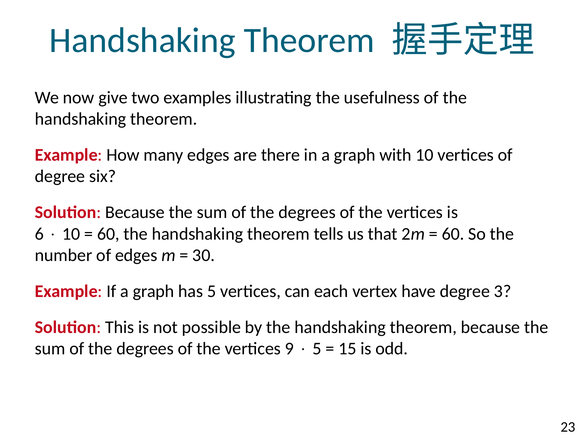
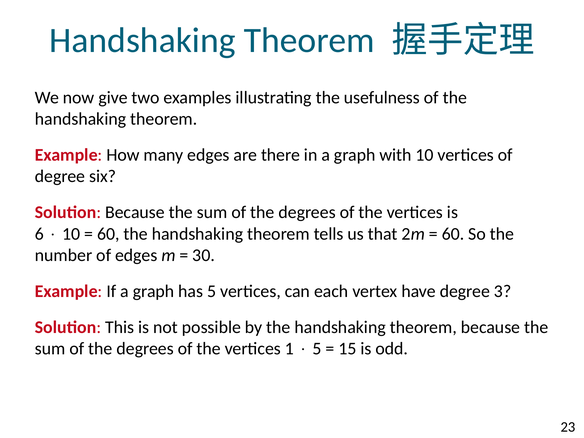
9: 9 -> 1 (289, 349)
